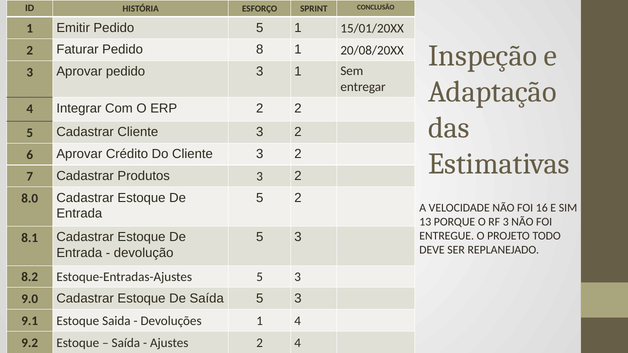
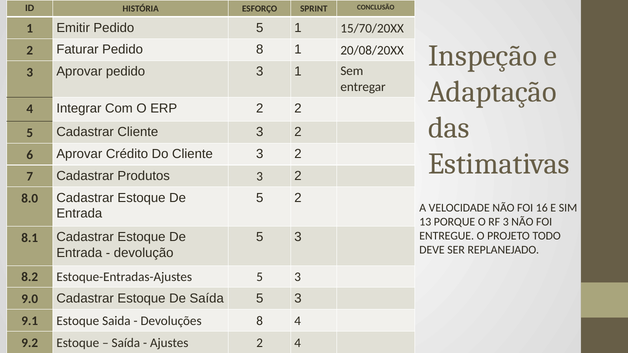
15/01/20XX: 15/01/20XX -> 15/70/20XX (372, 28)
Devoluções 1: 1 -> 8 (260, 321)
